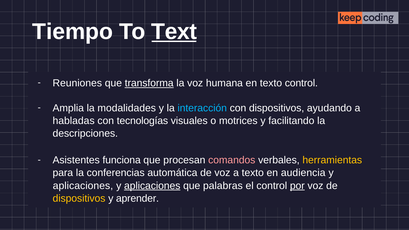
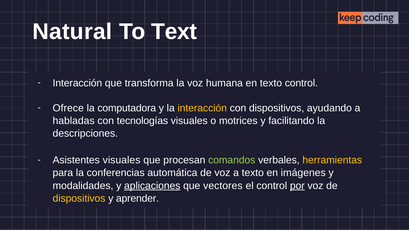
Tiempo: Tiempo -> Natural (72, 32)
Text underline: present -> none (174, 32)
Reuniones: Reuniones -> Interacción (77, 83)
transforma underline: present -> none (149, 83)
Amplia: Amplia -> Ofrece (68, 108)
modalidades: modalidades -> computadora (127, 108)
interacción colour: light blue -> yellow (202, 108)
Asistentes funciona: funciona -> visuales (122, 160)
comandos colour: pink -> light green (232, 160)
audiencia: audiencia -> imágenes (303, 173)
aplicaciones: aplicaciones -> modalidades (83, 186)
palabras: palabras -> vectores (223, 186)
